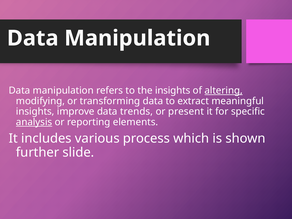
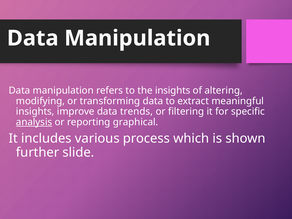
altering underline: present -> none (224, 91)
present: present -> filtering (186, 112)
elements: elements -> graphical (136, 122)
